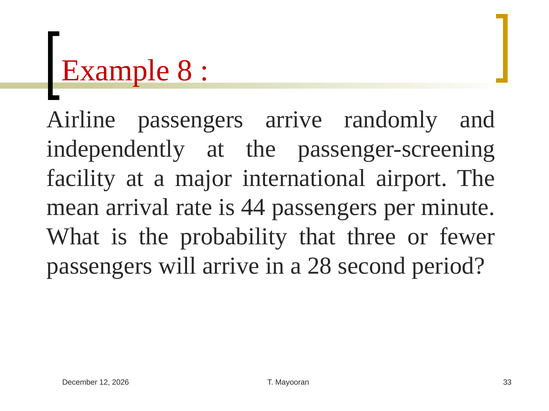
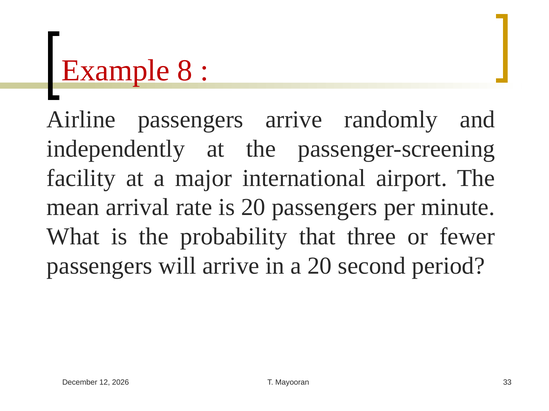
is 44: 44 -> 20 (253, 208)
a 28: 28 -> 20 (320, 266)
